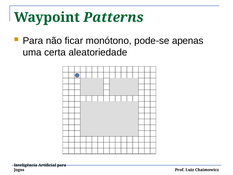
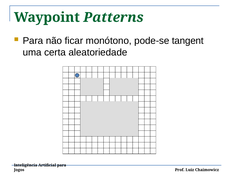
apenas: apenas -> tangent (188, 41)
